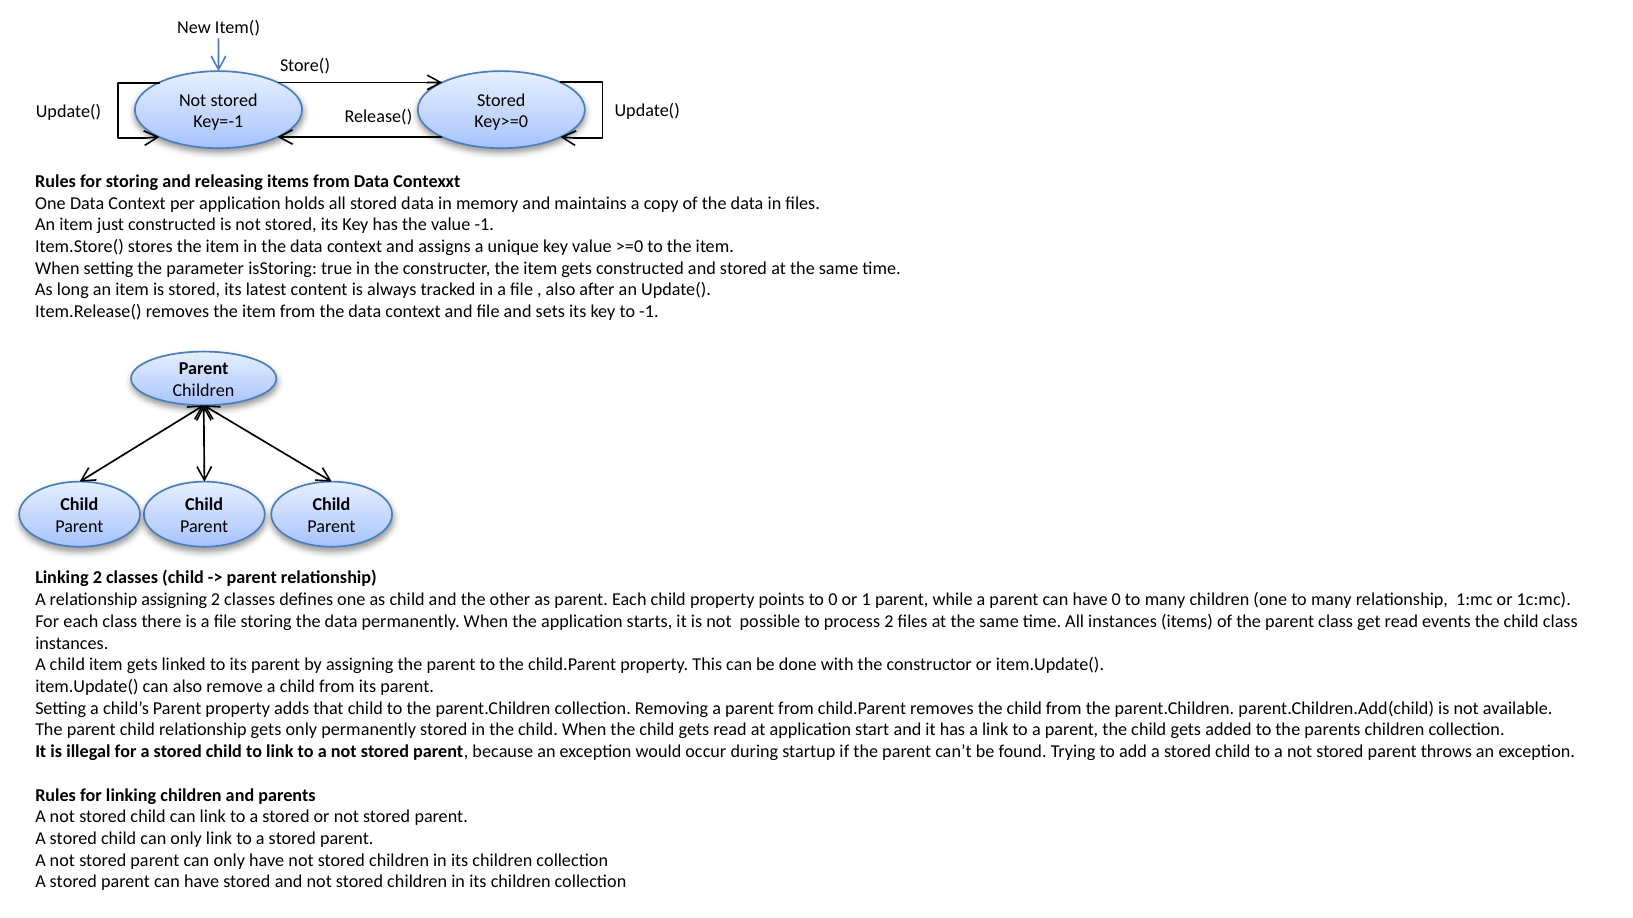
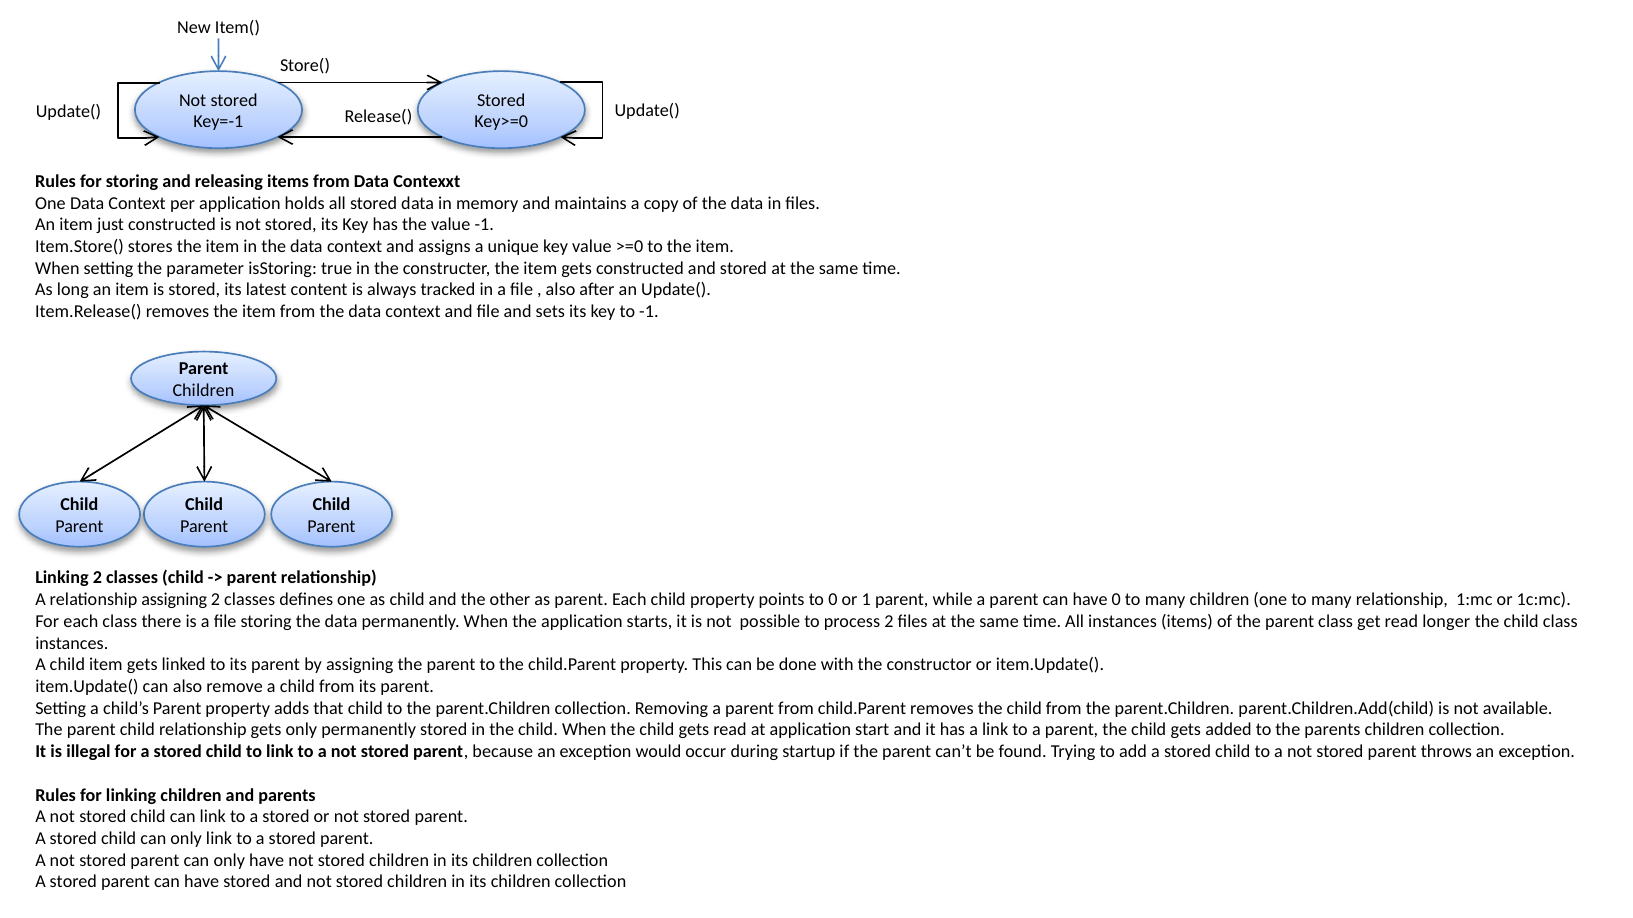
events: events -> longer (1446, 622)
